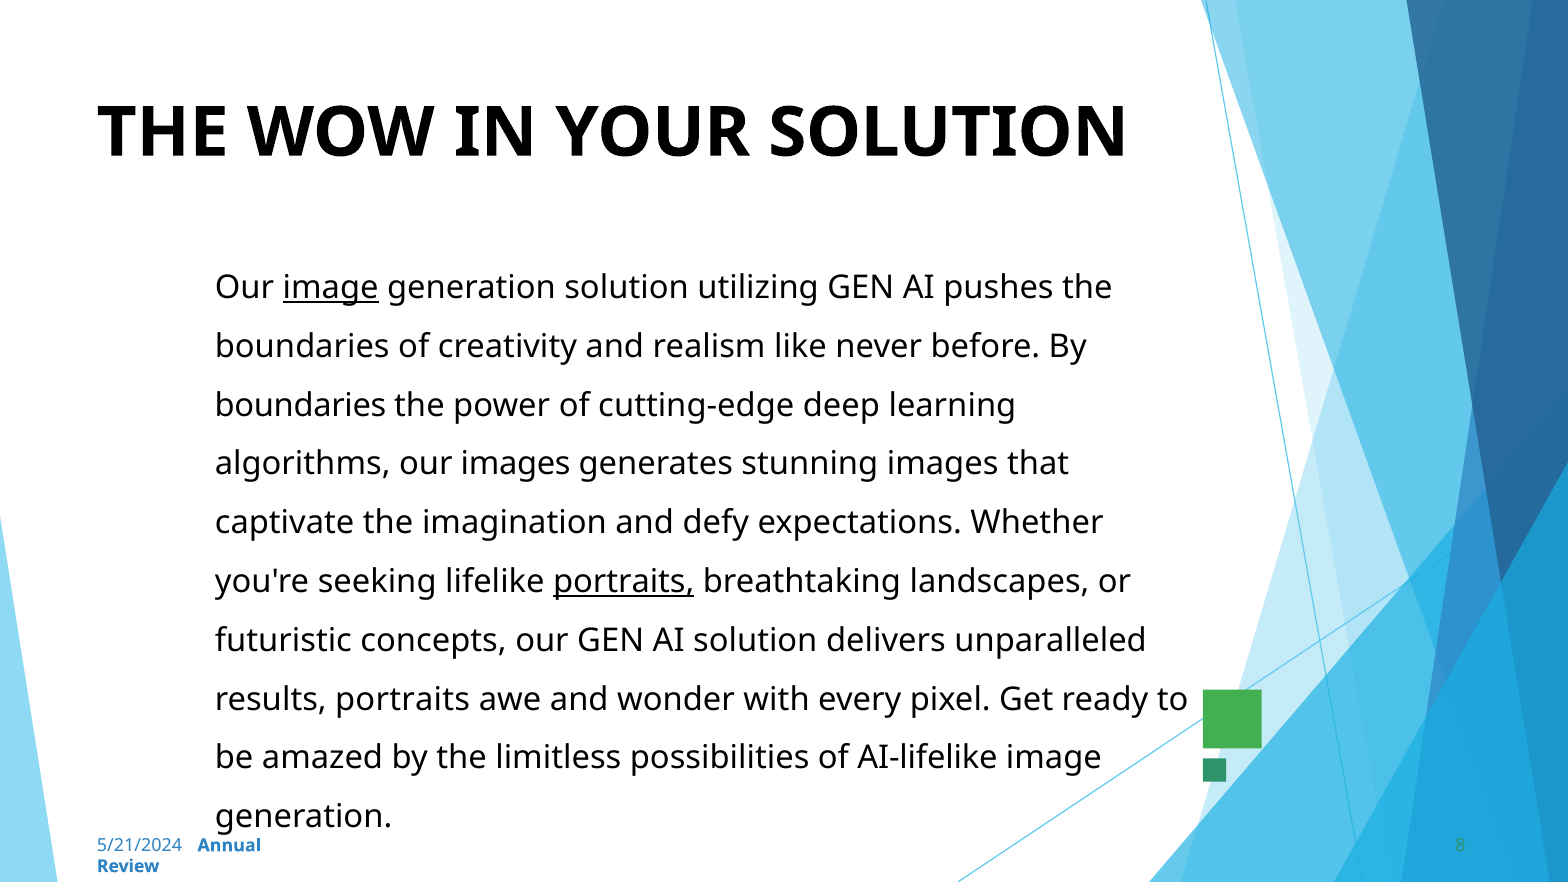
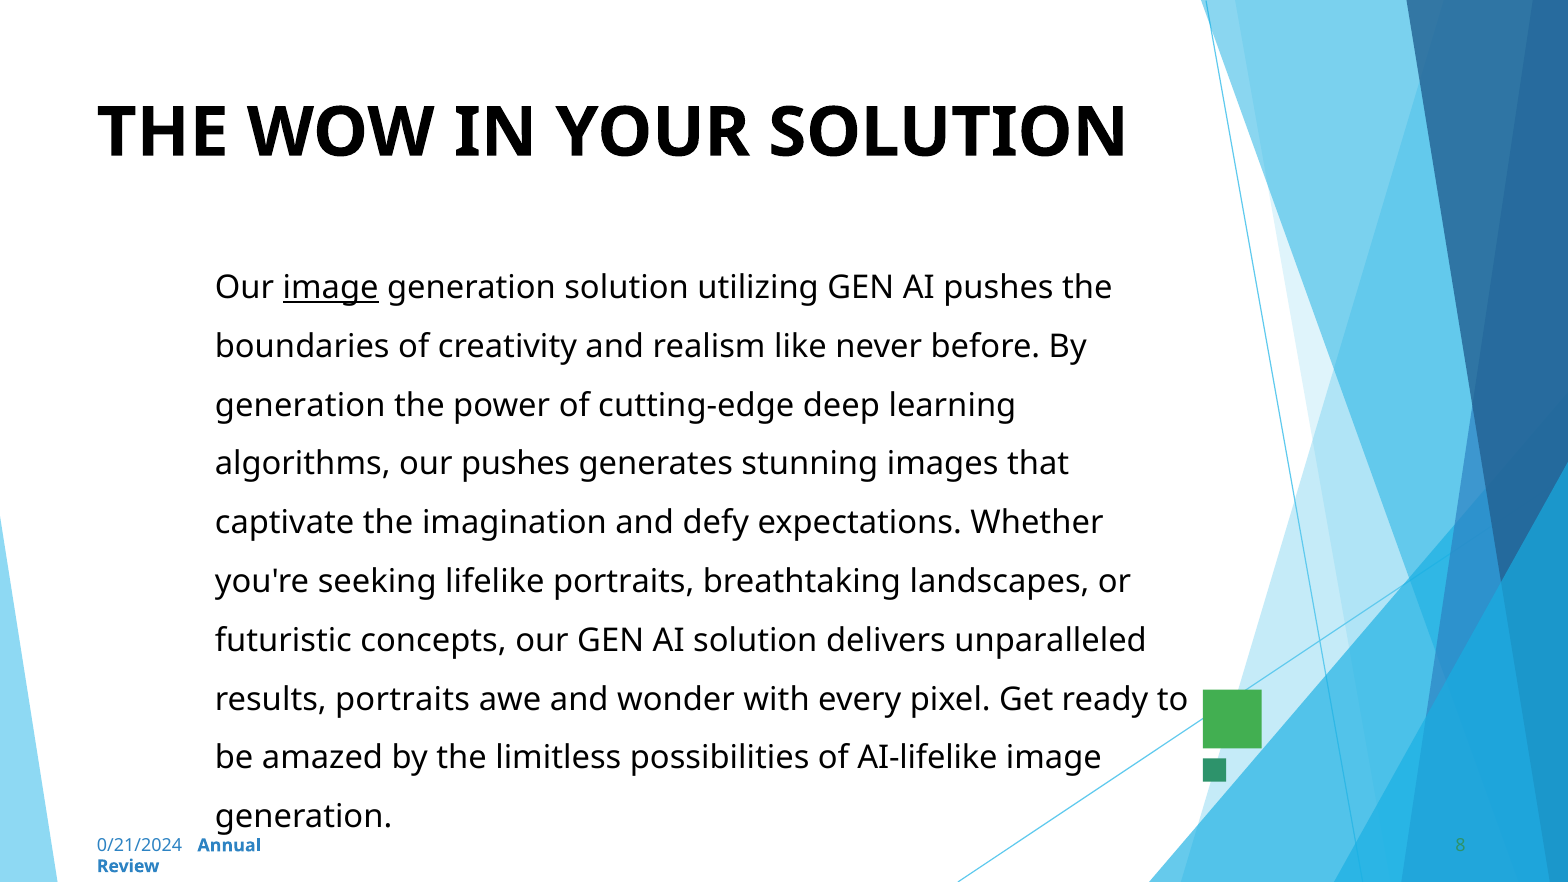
boundaries: boundaries -> generation (300, 405)
our images: images -> pushes (516, 464)
portraits underline: present -> none (624, 582)
5/21/2024: 5/21/2024 -> 0/21/2024 (139, 845)
